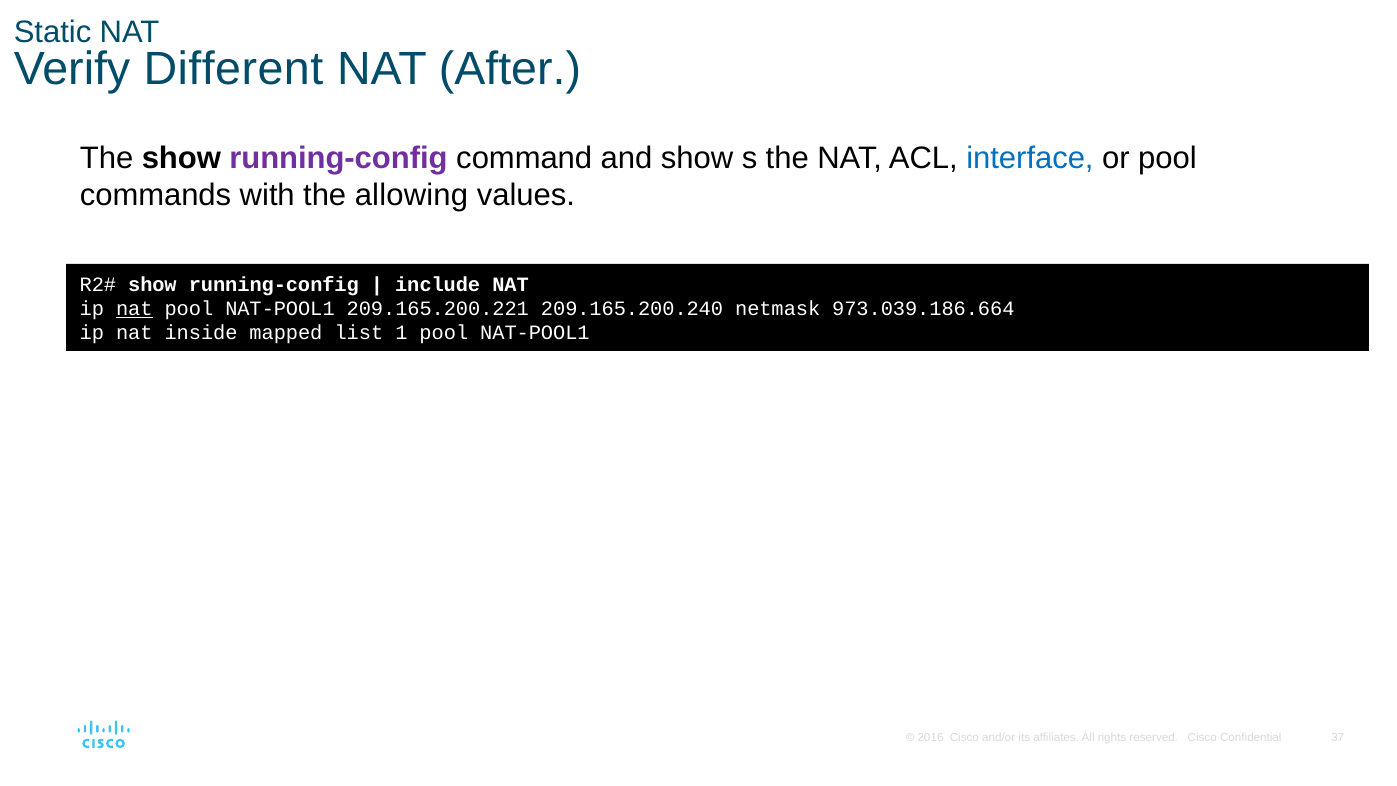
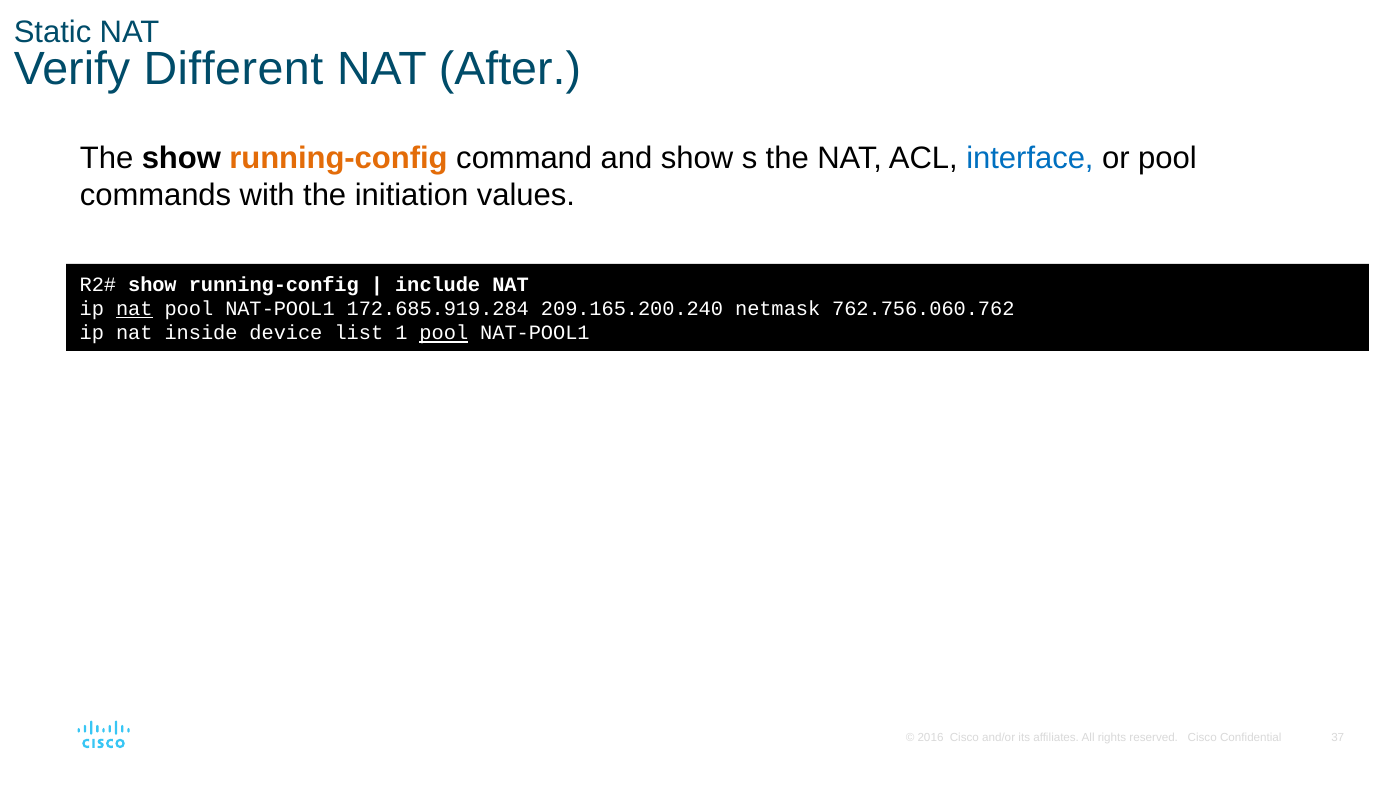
running-config colour: purple -> orange (338, 158)
allowing: allowing -> initiation (412, 196)
209.165.200.221: 209.165.200.221 -> 172.685.919.284 (438, 309)
973.039.186.664: 973.039.186.664 -> 762.756.060.762 (923, 309)
mapped: mapped -> device (286, 333)
pool underline: none -> present (444, 333)
